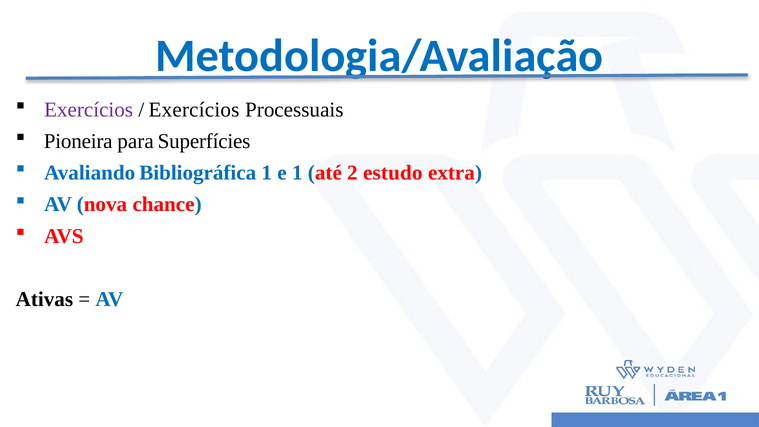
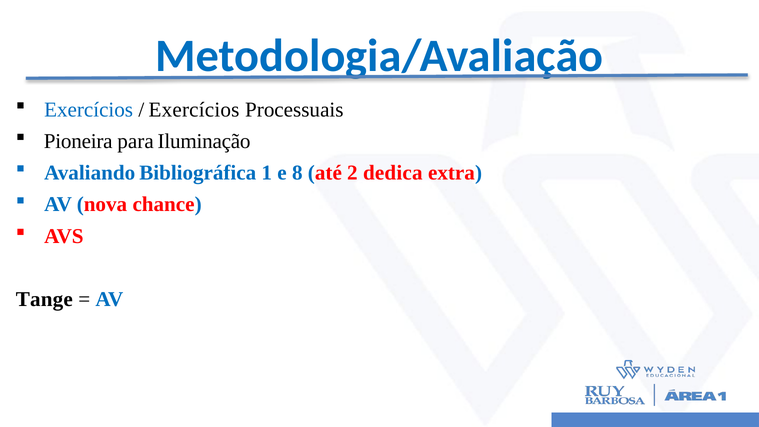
Exercícios colour: purple -> blue (89, 110)
Superfícies: Superfícies -> Iluminação (204, 141)
e 1: 1 -> 8 (297, 173)
estudo: estudo -> dedica (393, 173)
Ativas: Ativas -> Tange (44, 299)
